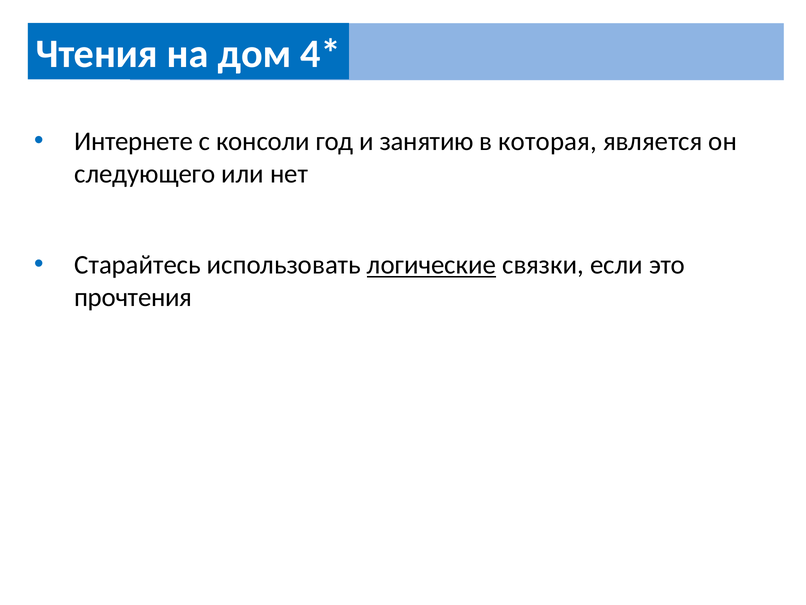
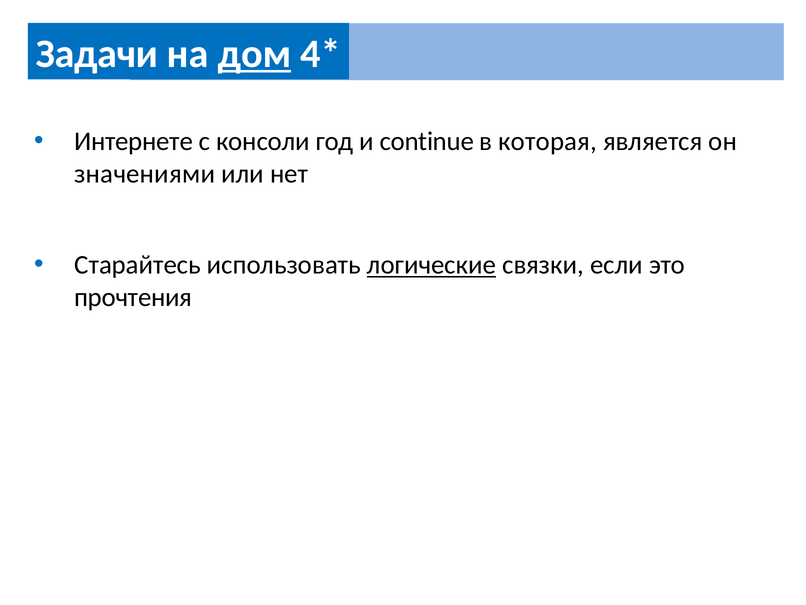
Чтения: Чтения -> Задачи (97, 54)
дом underline: none -> present (255, 54)
занятию: занятию -> continue (427, 141)
следующего: следующего -> значениями (145, 174)
